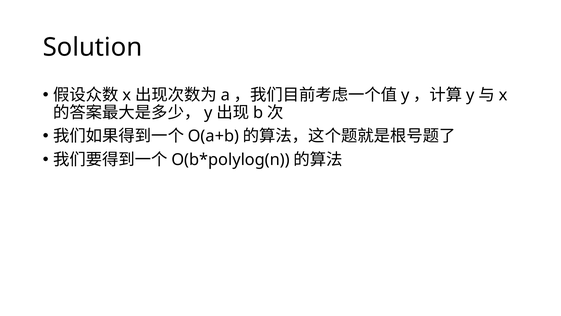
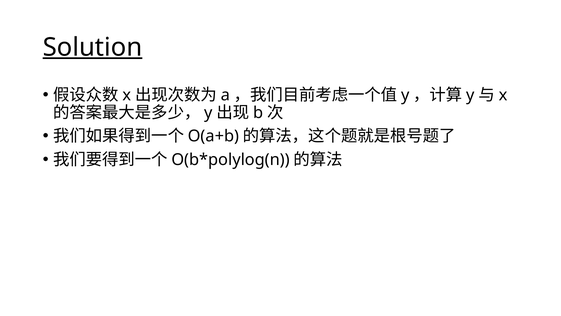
Solution underline: none -> present (93, 47)
